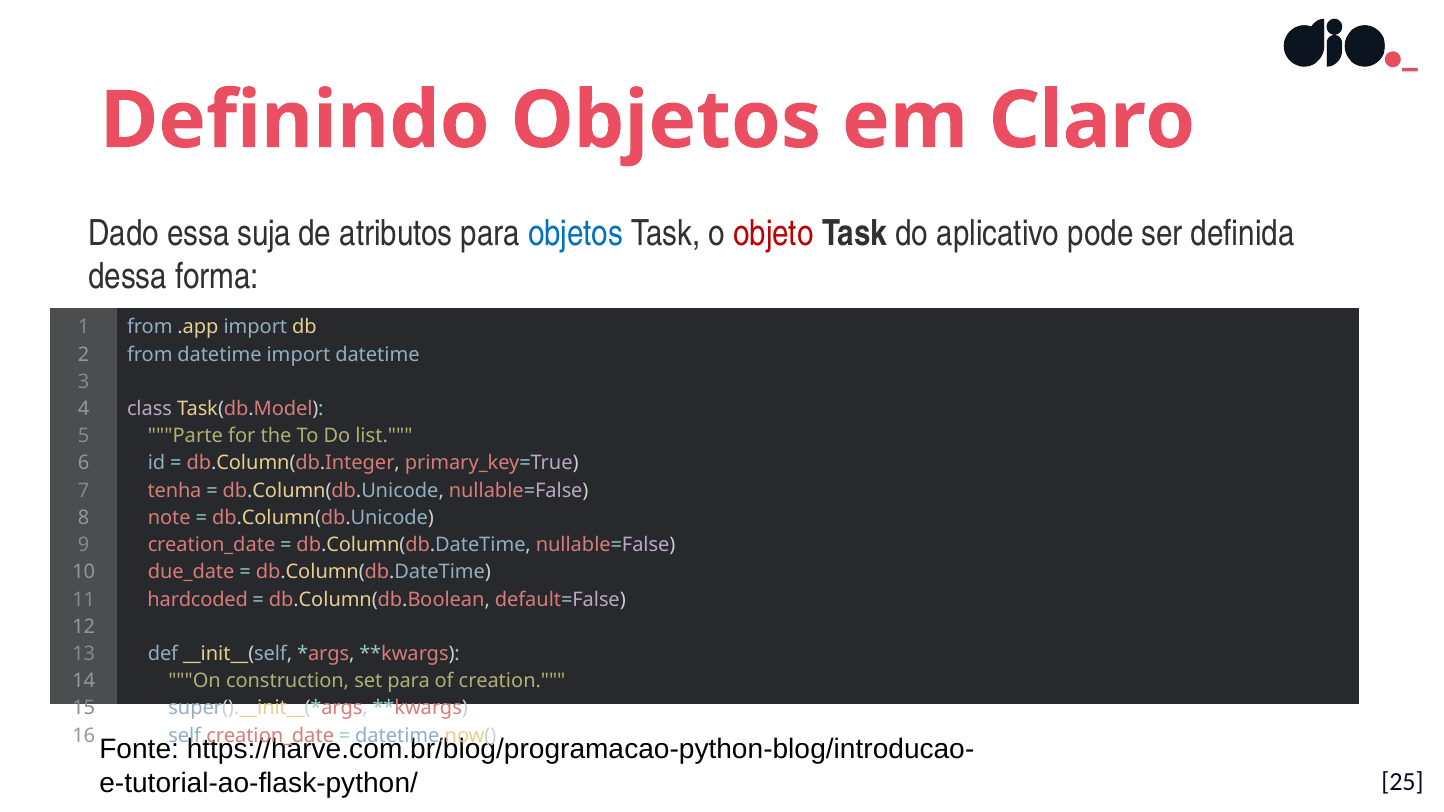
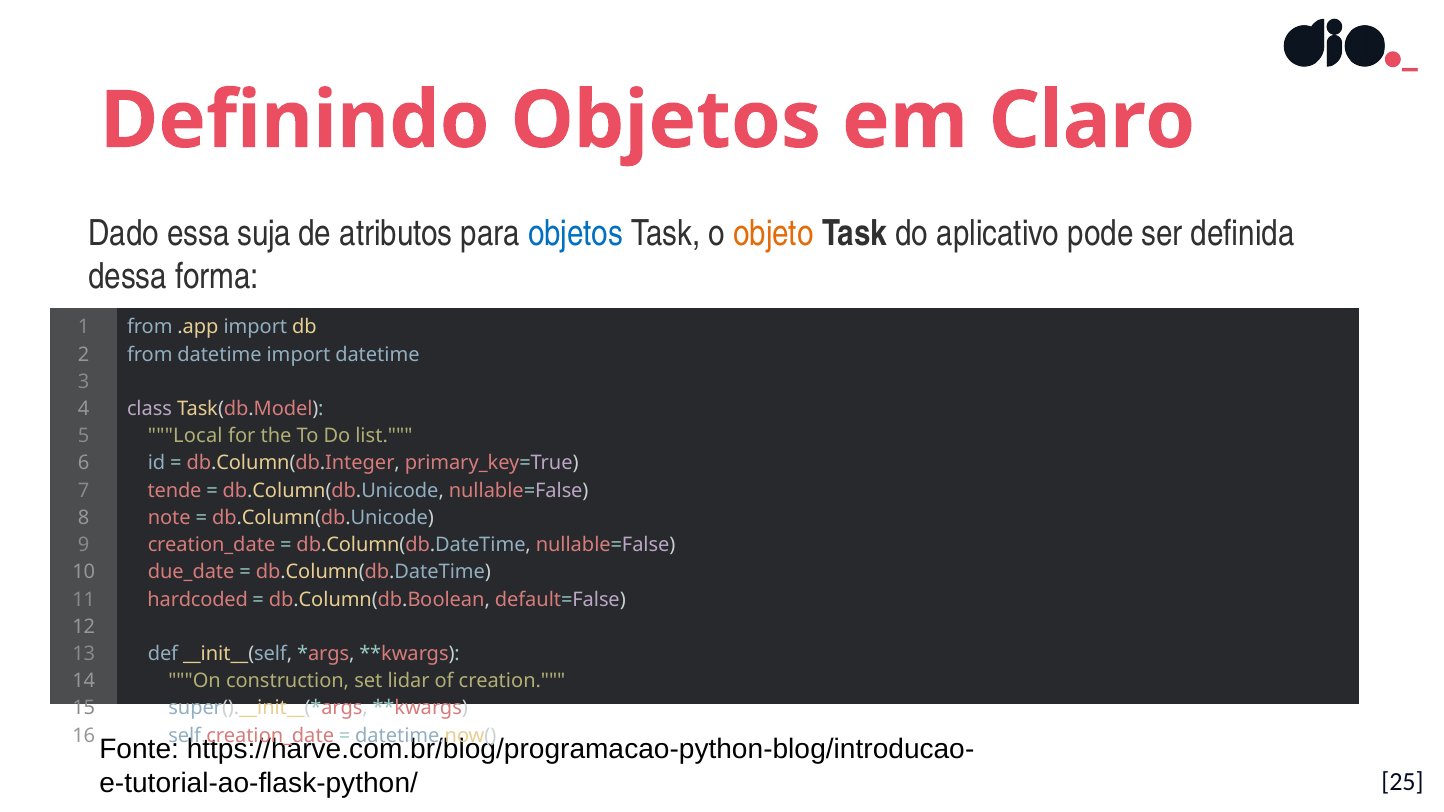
objeto colour: red -> orange (773, 234)
Parte: Parte -> Local (185, 436)
tenha: tenha -> tende (175, 491)
set para: para -> lidar (409, 681)
